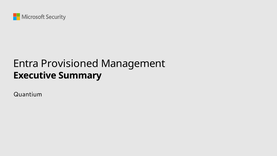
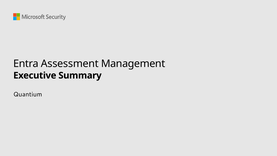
Provisioned: Provisioned -> Assessment (70, 64)
